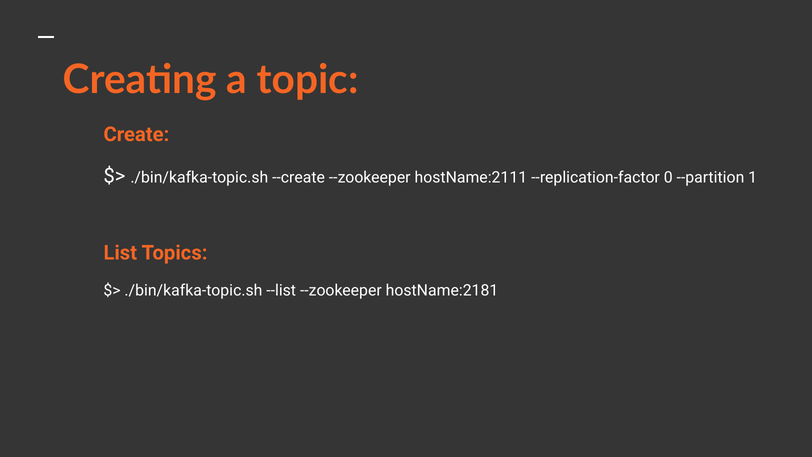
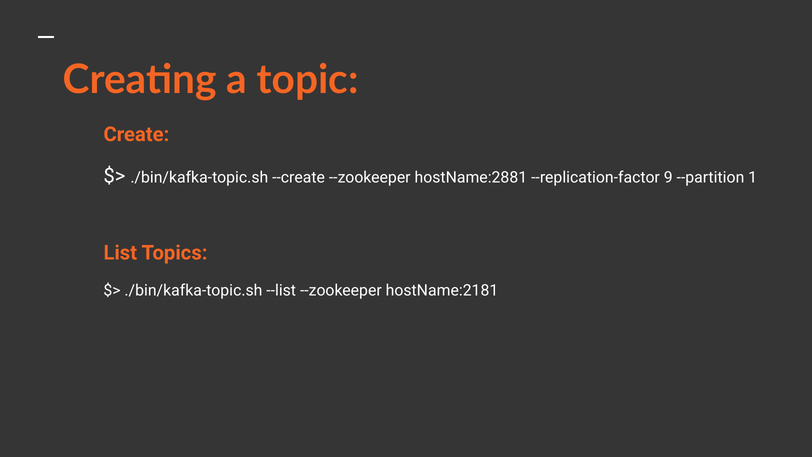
hostName:2111: hostName:2111 -> hostName:2881 (471, 177)
0: 0 -> 9 (668, 177)
